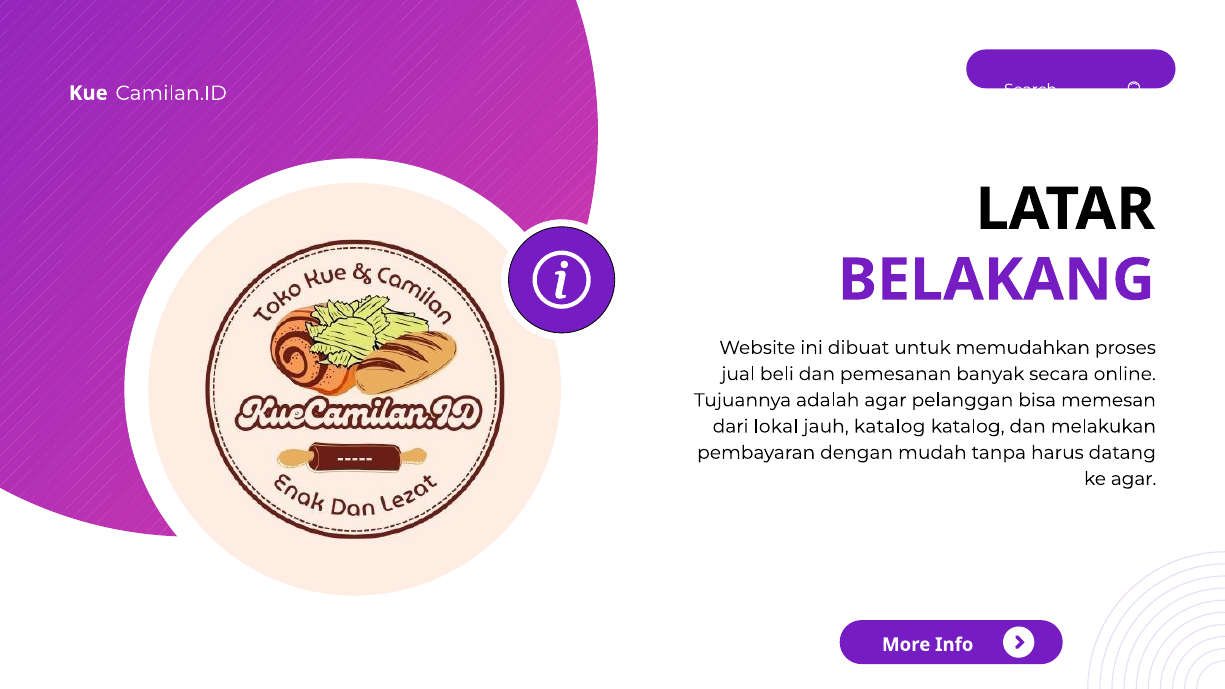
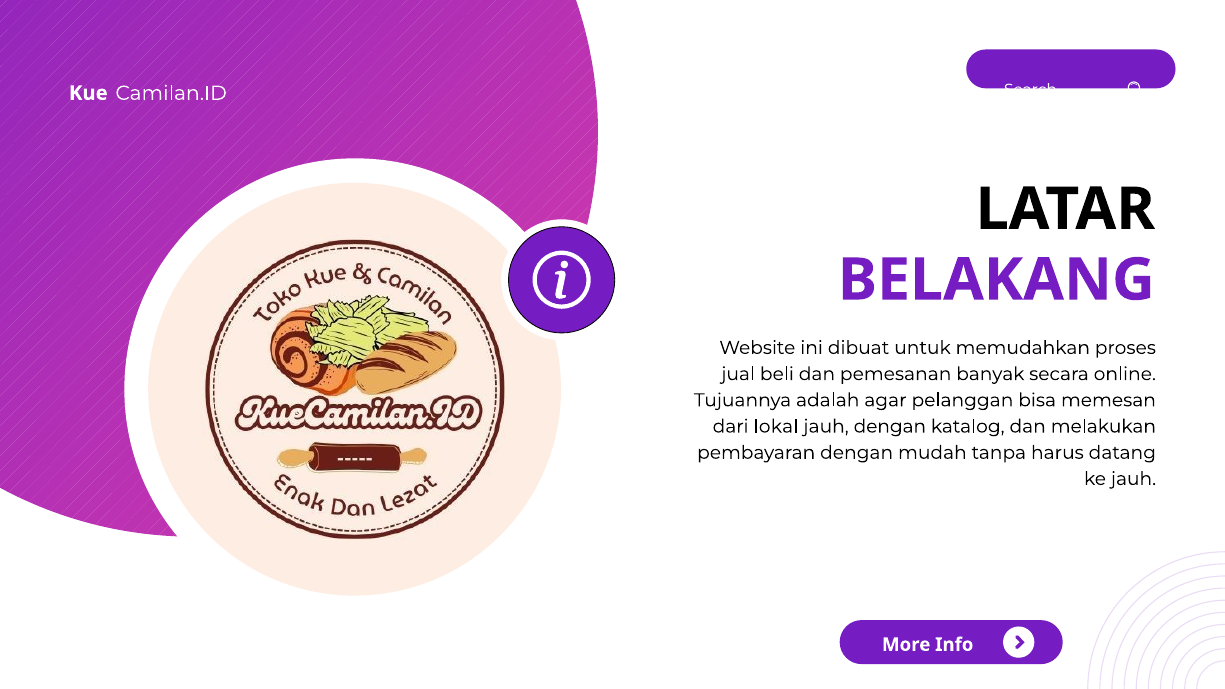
jauh katalog: katalog -> dengan (890, 426)
ke agar: agar -> jauh (1134, 479)
